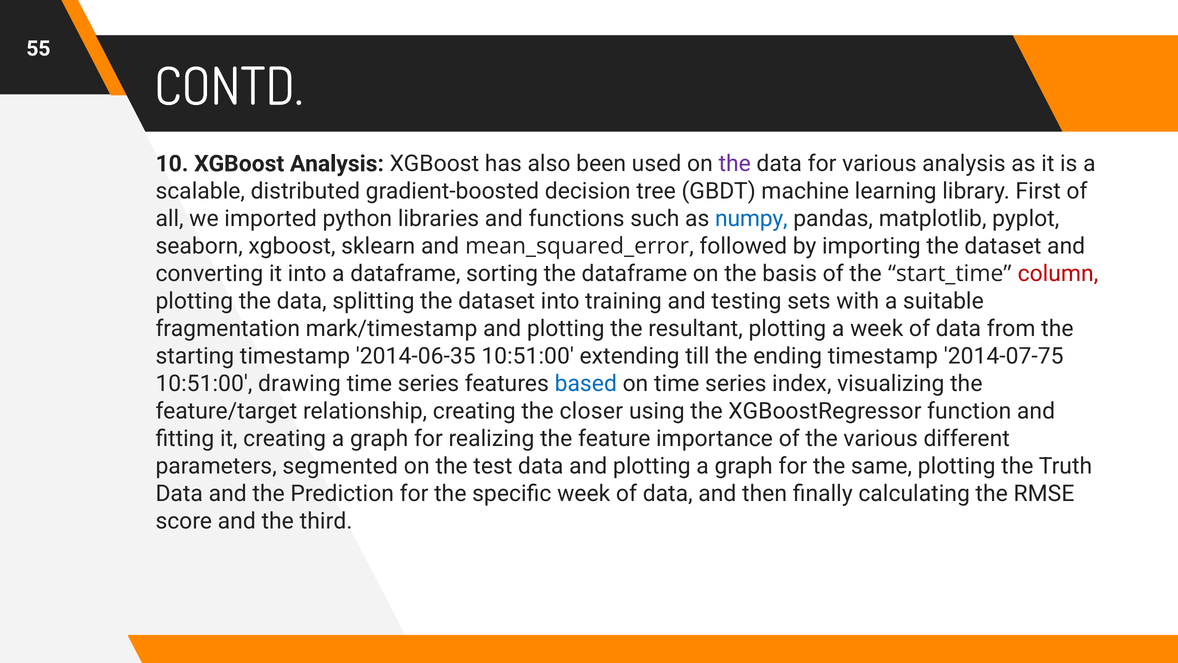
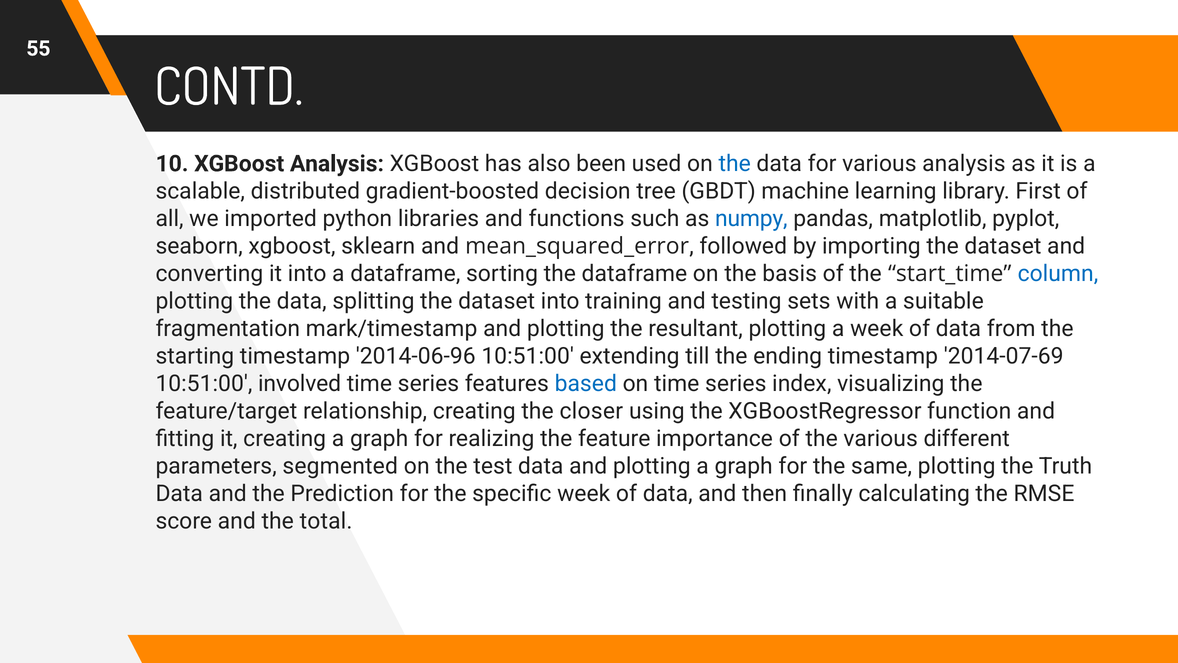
the colour: purple -> blue (735, 164)
column colour: red -> blue (1058, 274)
2014-06-35: 2014-06-35 -> 2014-06-96 (416, 356)
2014-07-75: 2014-07-75 -> 2014-07-69 (1004, 356)
drawing: drawing -> involved (300, 384)
third: third -> total (326, 521)
